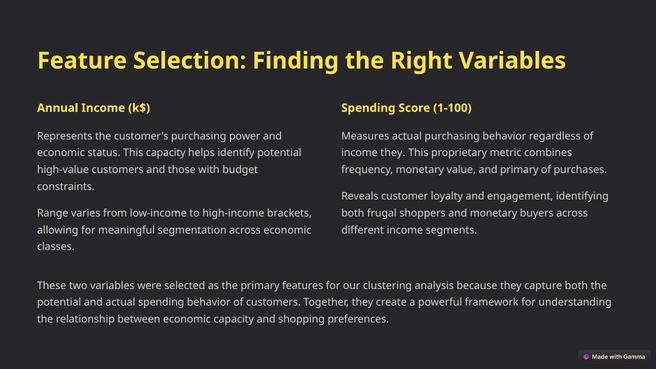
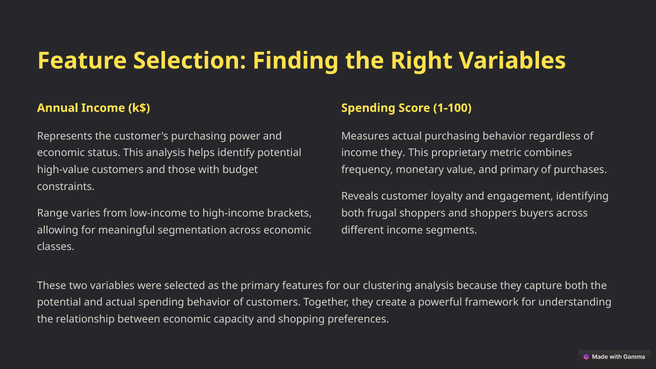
This capacity: capacity -> analysis (166, 153)
and monetary: monetary -> shoppers (493, 213)
